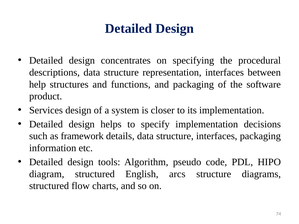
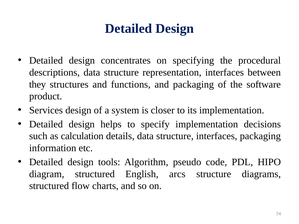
help: help -> they (37, 84)
framework: framework -> calculation (82, 136)
